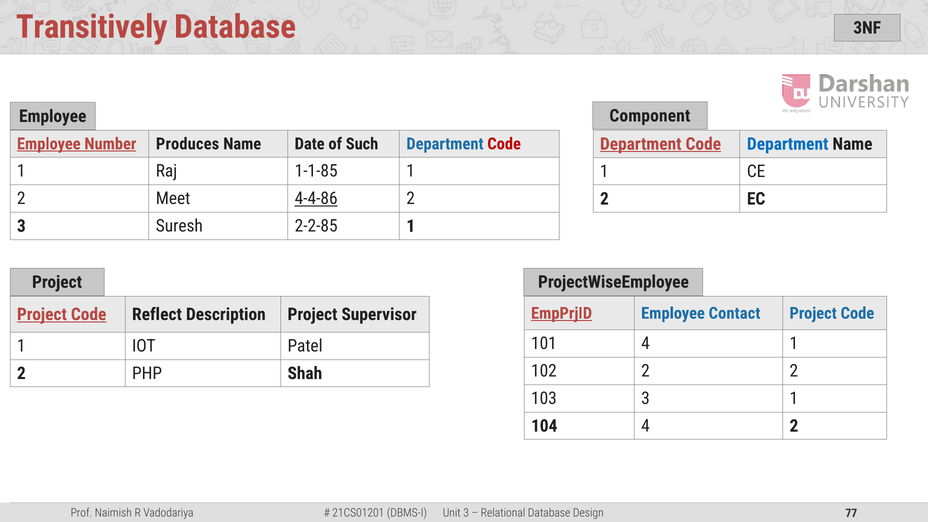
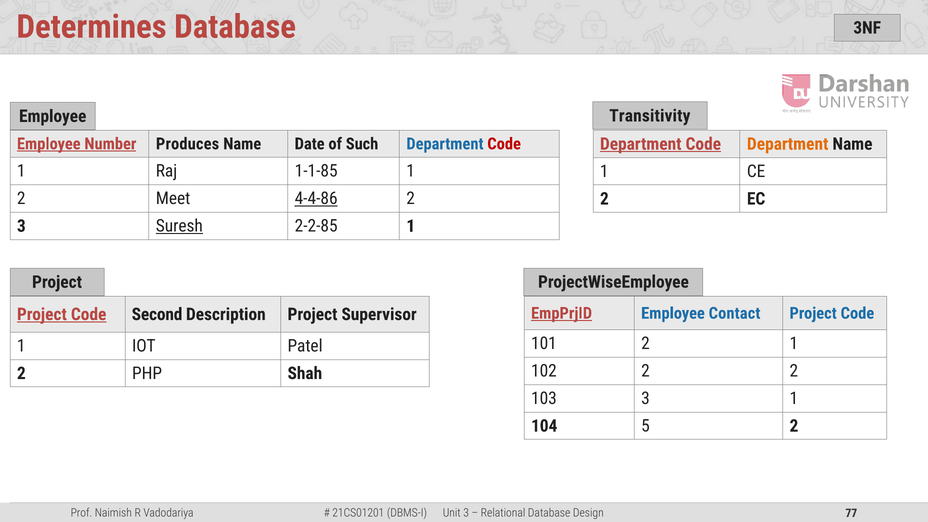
Transitively: Transitively -> Determines (92, 27)
Component: Component -> Transitivity (650, 116)
Department colour: blue -> orange (788, 144)
Suresh underline: none -> present (179, 226)
Reflect: Reflect -> Second (157, 314)
101 4: 4 -> 2 (645, 344)
104 4: 4 -> 5 (645, 426)
